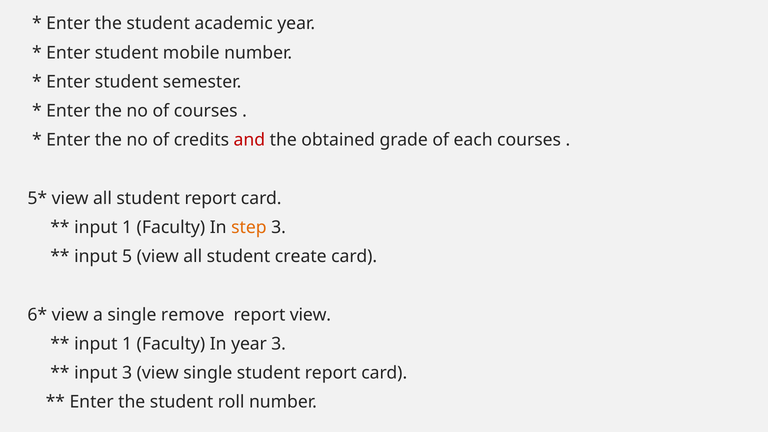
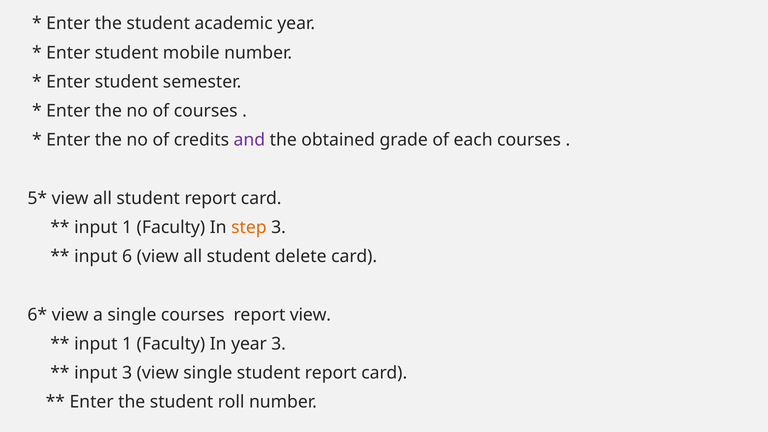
and colour: red -> purple (249, 140)
5: 5 -> 6 (127, 257)
create: create -> delete (301, 257)
single remove: remove -> courses (193, 315)
